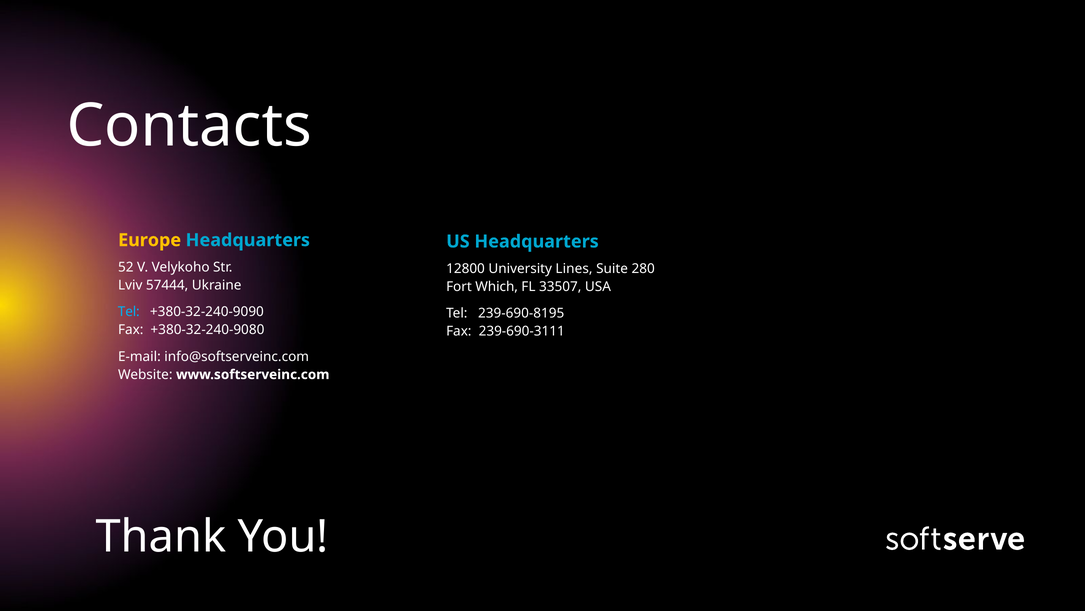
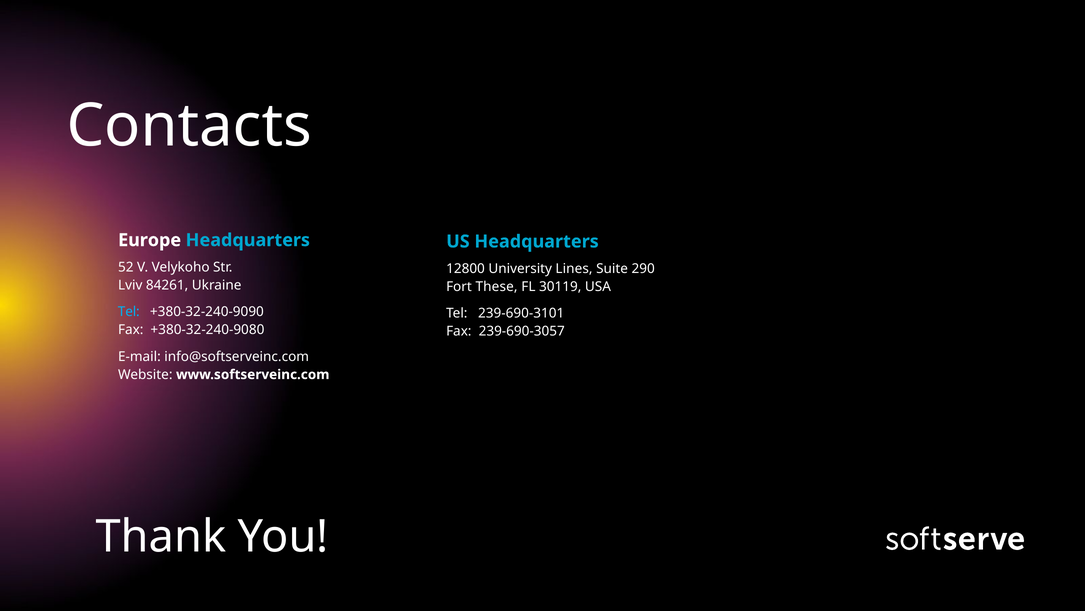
Europe colour: yellow -> white (150, 240)
280: 280 -> 290 (643, 268)
57444: 57444 -> 84261 (167, 285)
Which: Which -> These (497, 286)
33507: 33507 -> 30119 (560, 286)
239-690-8195: 239-690-8195 -> 239-690-3101 (521, 313)
239-690-3111: 239-690-3111 -> 239-690-3057 (522, 331)
